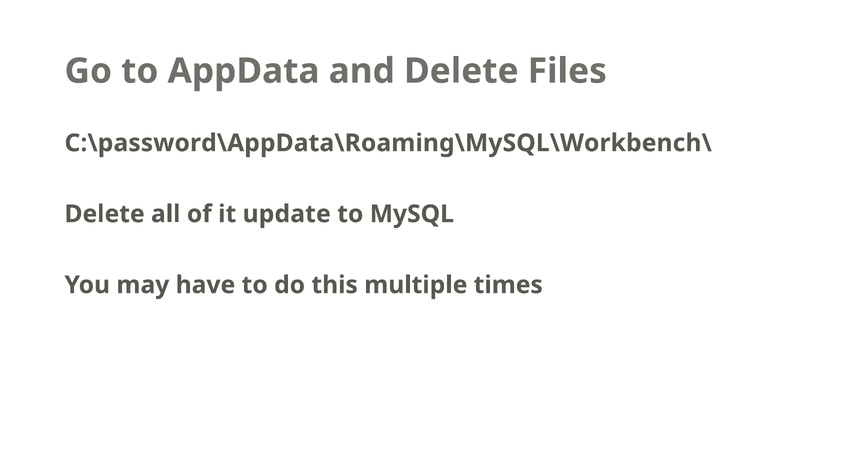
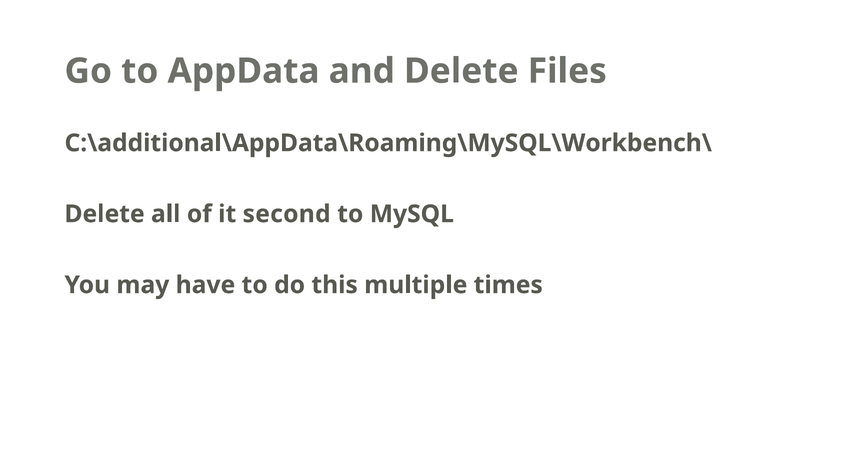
C:\password\AppData\Roaming\MySQL\Workbench\: C:\password\AppData\Roaming\MySQL\Workbench\ -> C:\additional\AppData\Roaming\MySQL\Workbench\ (388, 143)
update: update -> second (287, 214)
